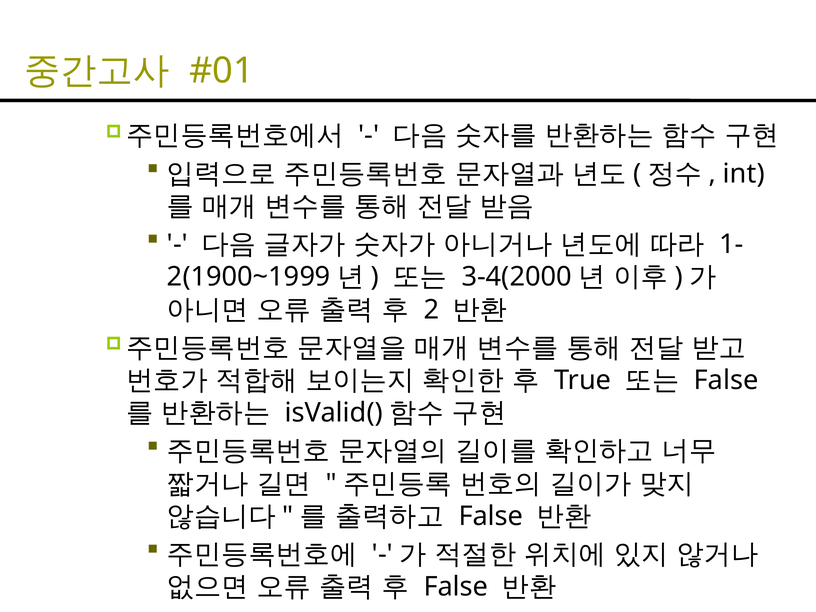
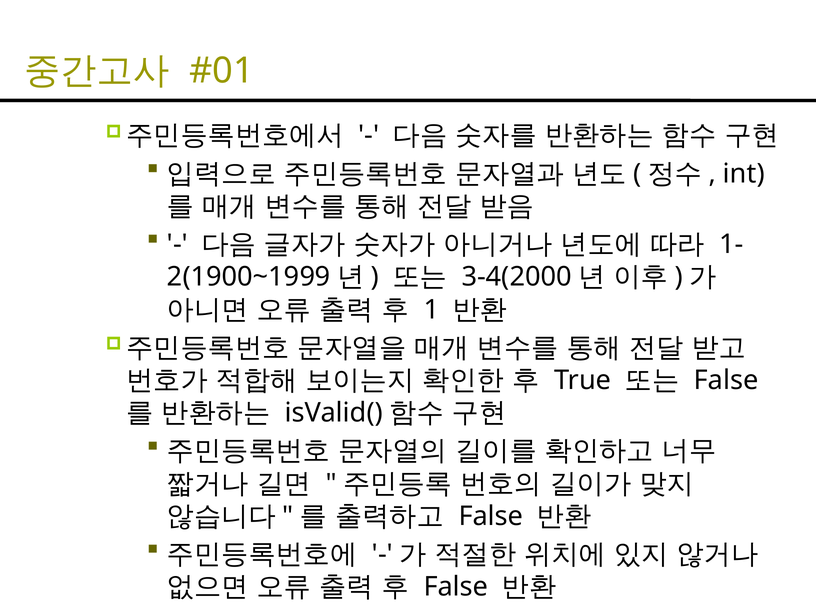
2: 2 -> 1 (431, 310)
